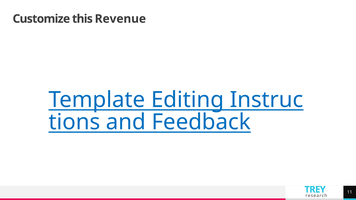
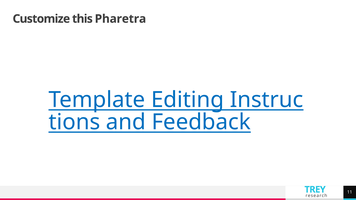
Revenue: Revenue -> Pharetra (120, 19)
